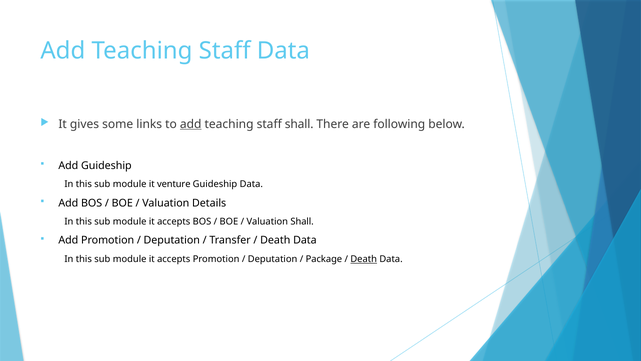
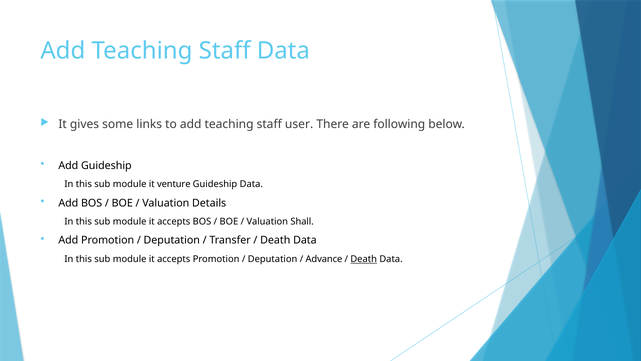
add underline: present -> none (191, 124)
staff shall: shall -> user (299, 124)
Package: Package -> Advance (324, 259)
